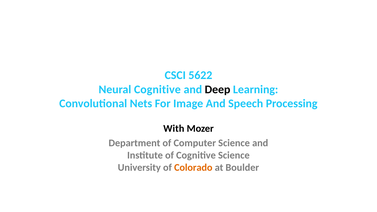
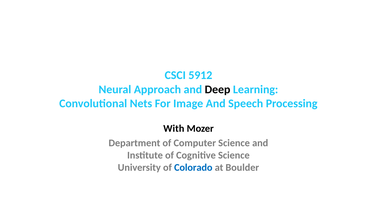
5622: 5622 -> 5912 (200, 75)
Neural Cognitive: Cognitive -> Approach (157, 89)
Colorado colour: orange -> blue (193, 167)
